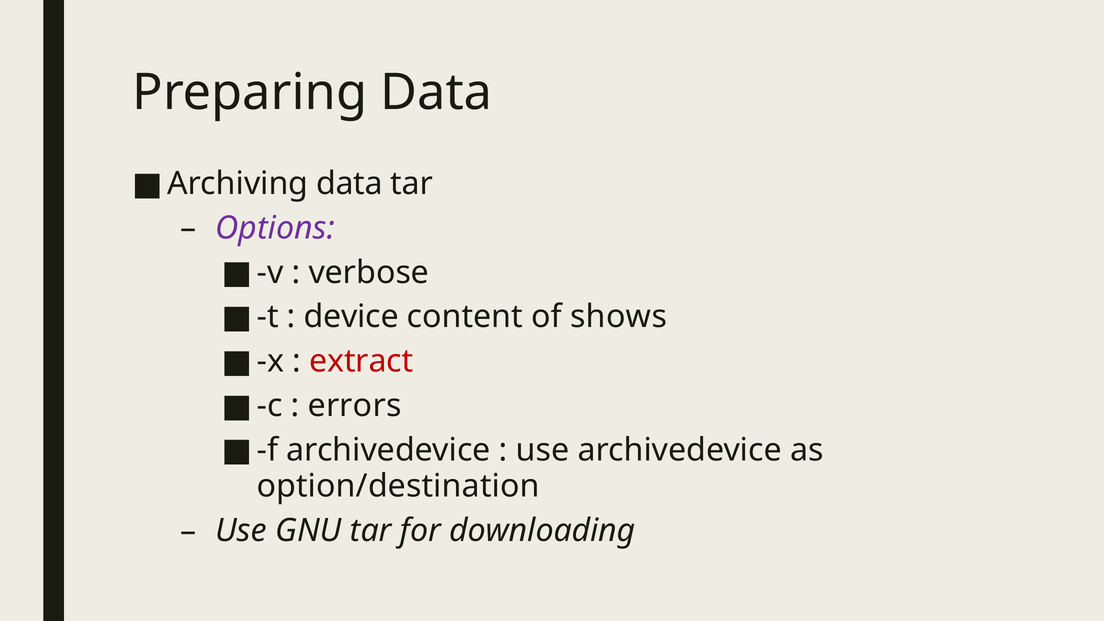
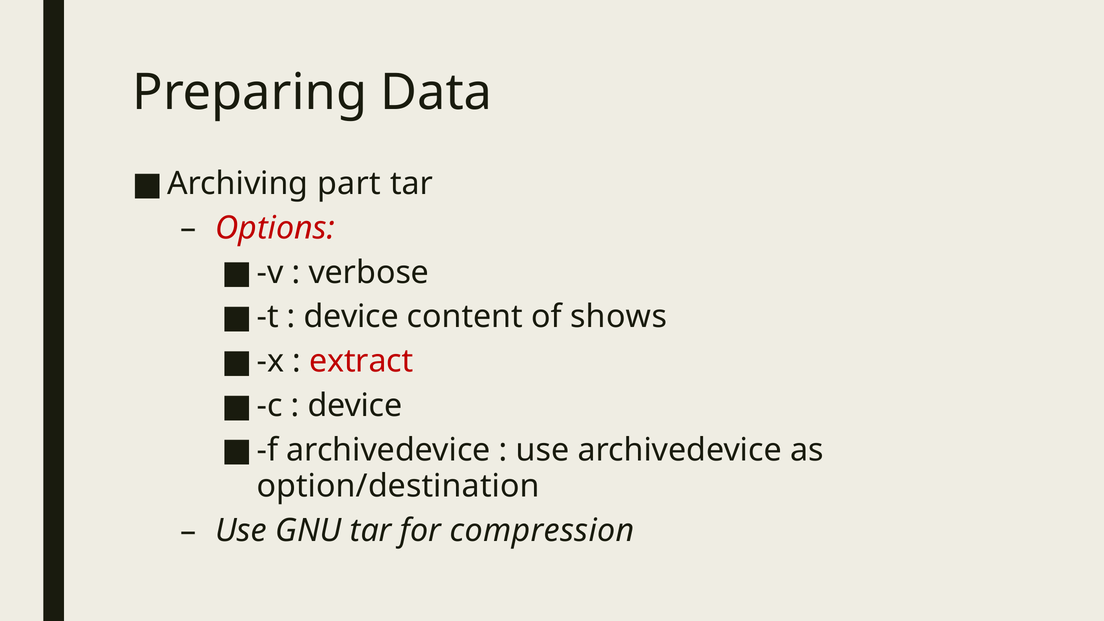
Archiving data: data -> part (349, 184)
Options colour: purple -> red (275, 228)
errors: errors -> device (355, 406)
downloading: downloading -> compression (542, 531)
